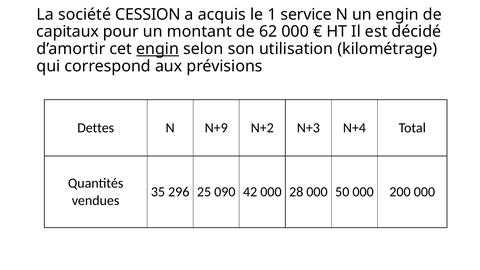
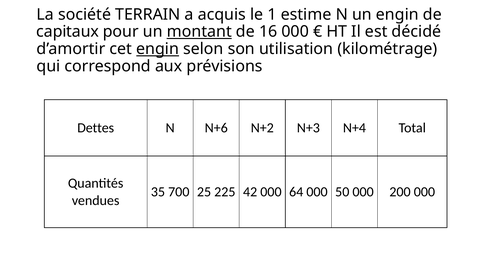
CESSION: CESSION -> TERRAIN (148, 14)
service: service -> estime (306, 14)
montant underline: none -> present (199, 32)
62: 62 -> 16 (268, 32)
N+9: N+9 -> N+6 (216, 128)
296: 296 -> 700 (179, 192)
090: 090 -> 225 (225, 192)
28: 28 -> 64 (296, 192)
